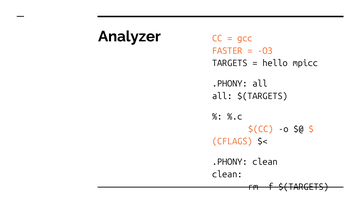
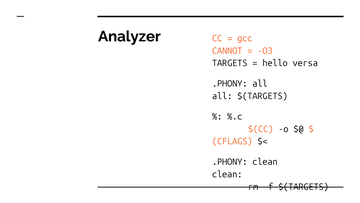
FASTER: FASTER -> CANNOT (227, 51)
mpicc: mpicc -> versa (305, 63)
